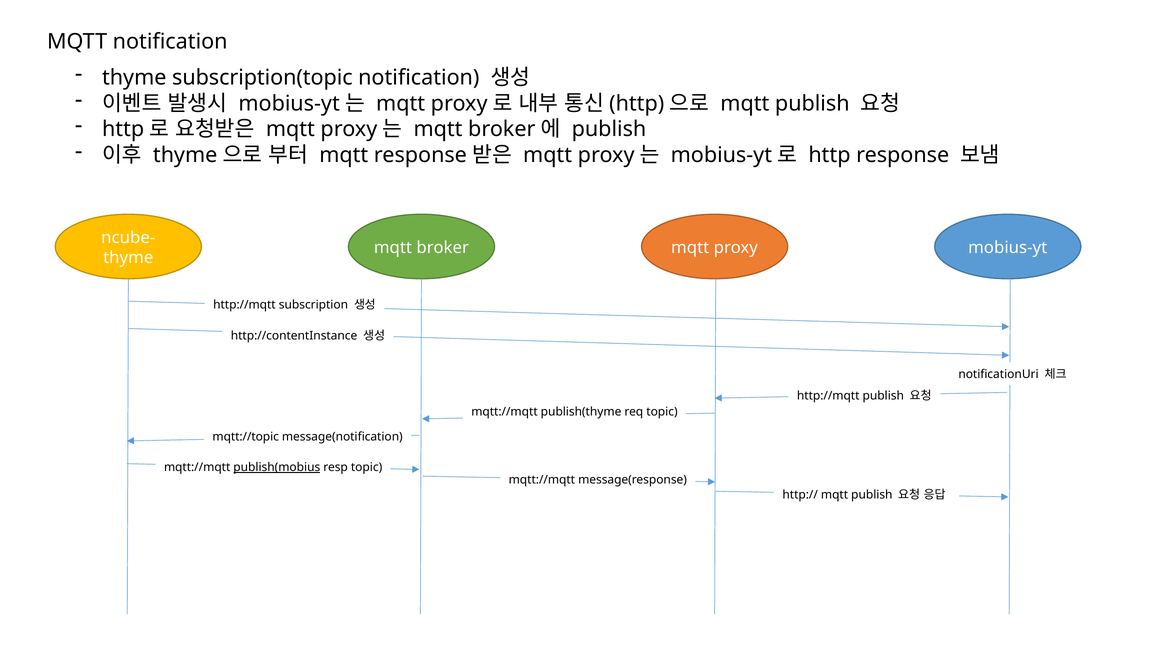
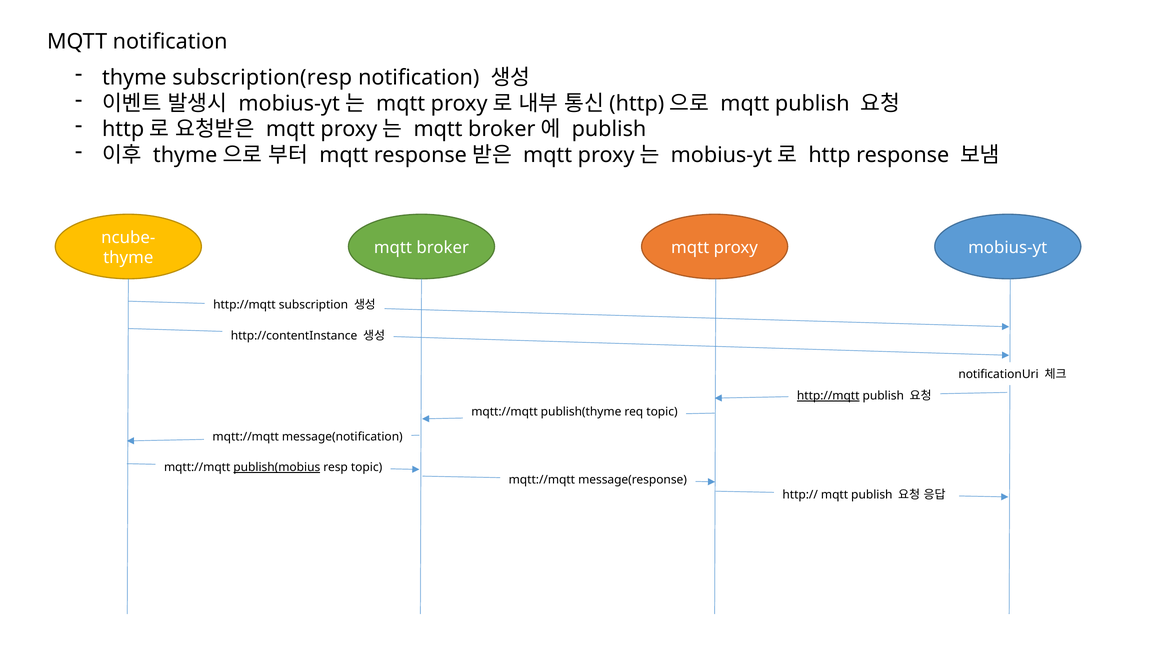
subscription(topic: subscription(topic -> subscription(resp (262, 78)
http://mqtt underline: none -> present (828, 396)
mqtt://topic: mqtt://topic -> mqtt://mqtt (246, 437)
